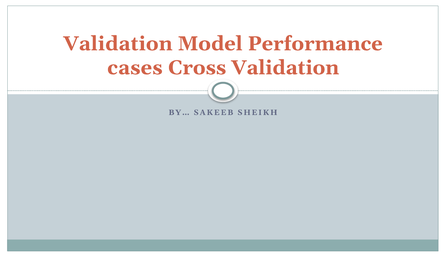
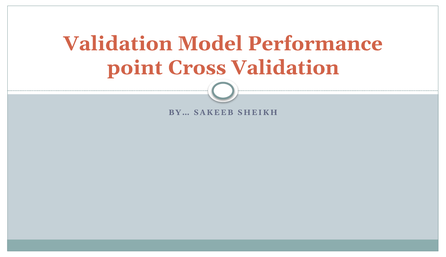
cases: cases -> point (135, 68)
